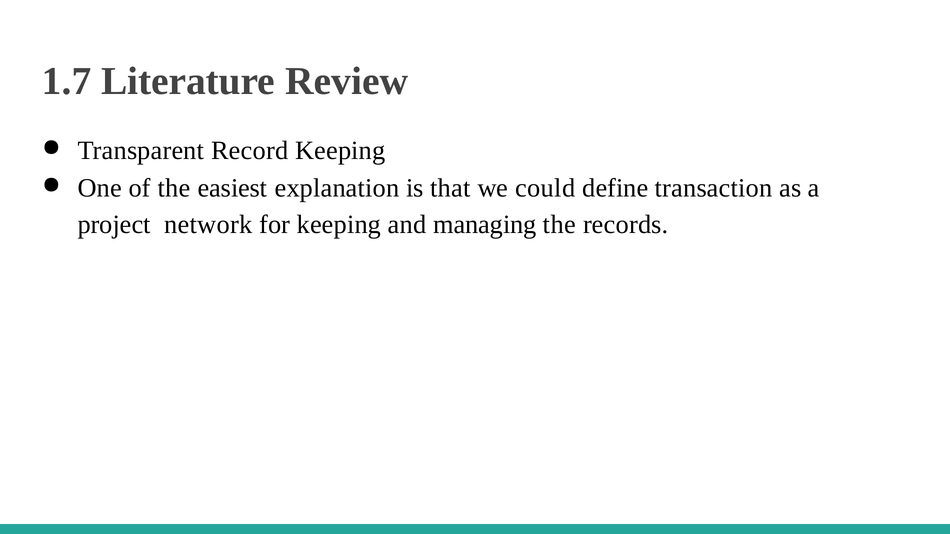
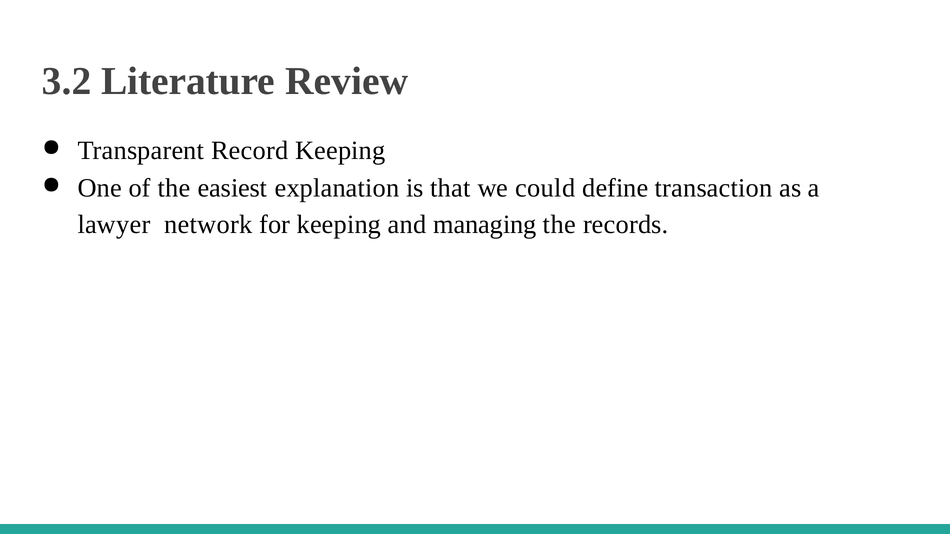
1.7: 1.7 -> 3.2 (67, 81)
project: project -> lawyer (114, 225)
